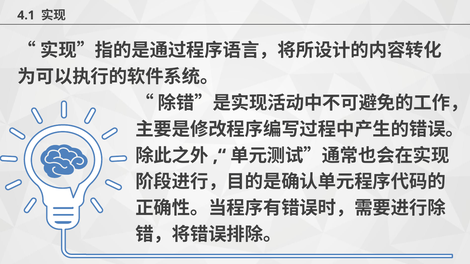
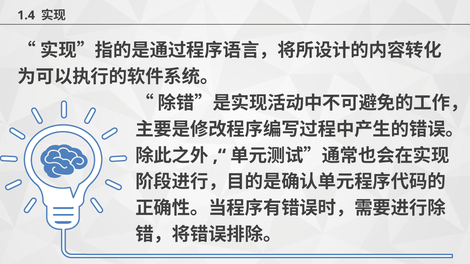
4.1: 4.1 -> 1.4 (26, 15)
